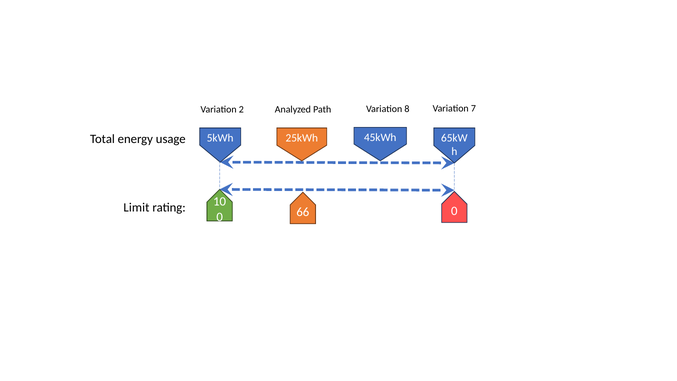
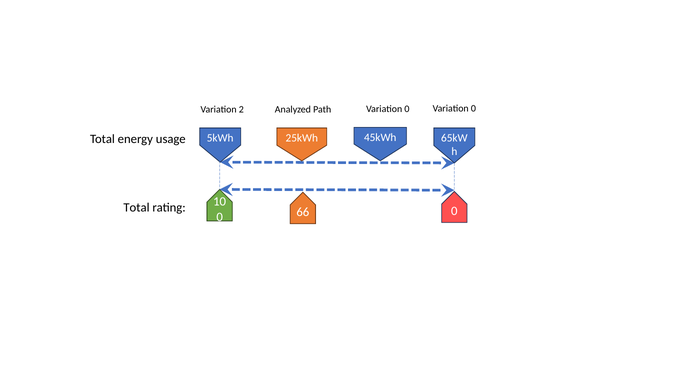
Path Variation 8: 8 -> 0 (407, 109)
7: 7 -> 0 (473, 108)
Limit: Limit -> Total (136, 208)
